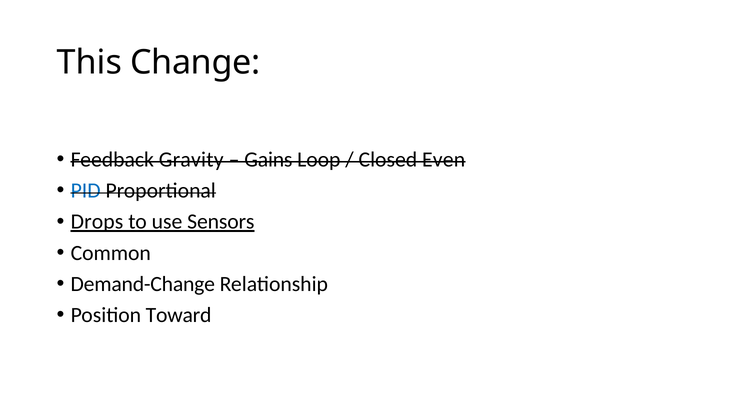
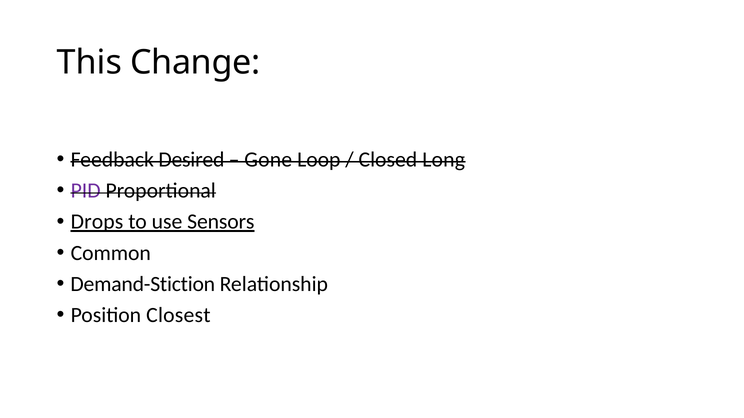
Gravity: Gravity -> Desired (191, 160)
Gains: Gains -> Gone (268, 160)
Even: Even -> Long (444, 160)
PID colour: blue -> purple (86, 191)
Demand-Change: Demand-Change -> Demand-Stiction (143, 284)
Toward: Toward -> Closest (178, 316)
